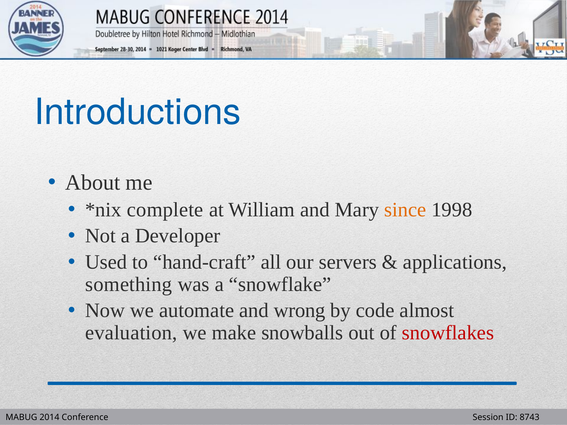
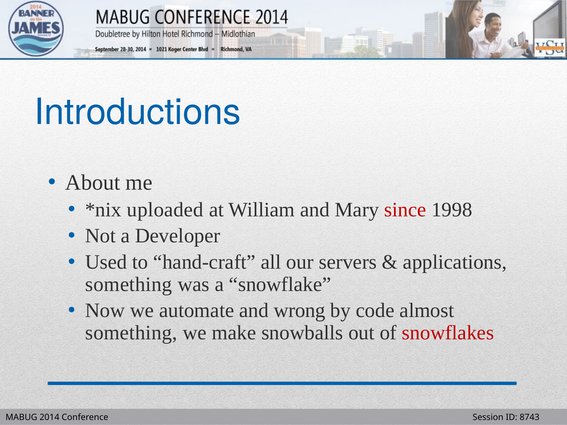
complete: complete -> uploaded (165, 210)
since colour: orange -> red (405, 210)
evaluation: evaluation -> something (131, 333)
